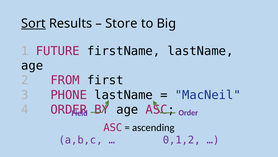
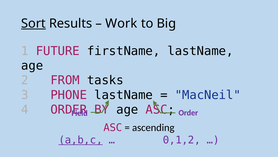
Store: Store -> Work (121, 23)
first: first -> tasks (105, 80)
a,b,c underline: none -> present (81, 140)
